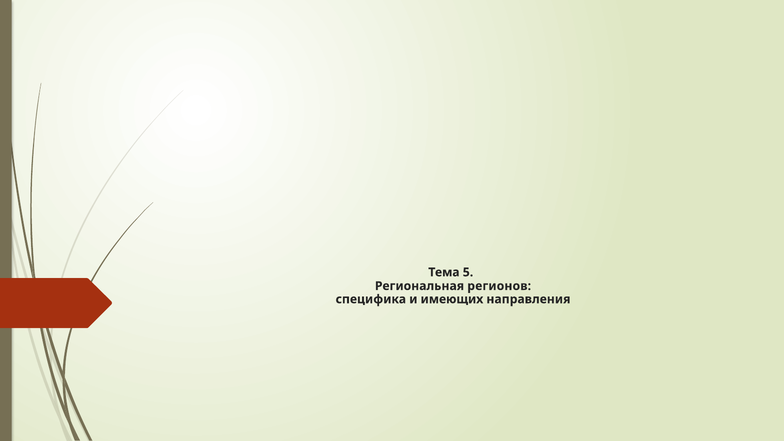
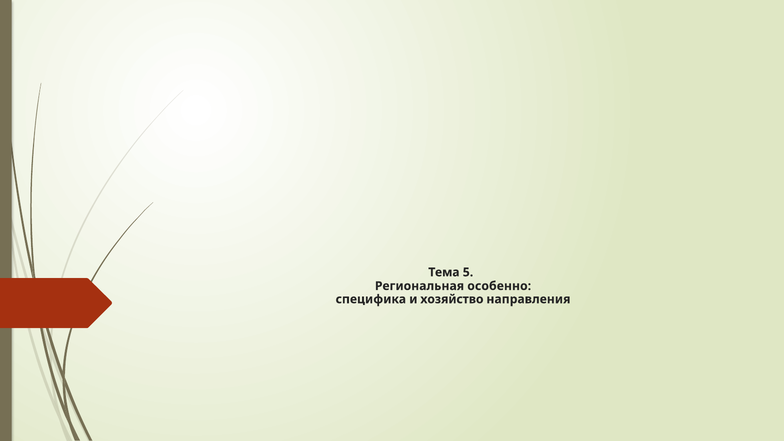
регионов: регионов -> особенно (499, 286)
имеющих: имеющих -> хозяйство (452, 299)
